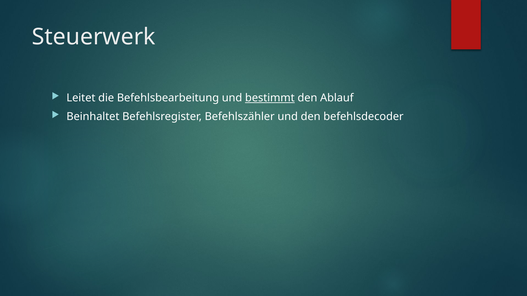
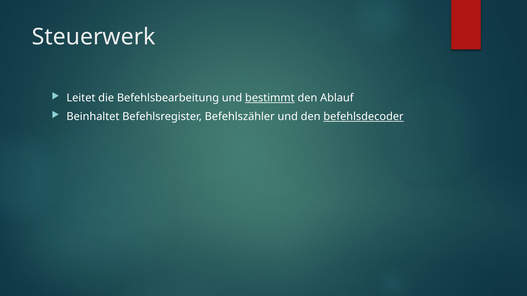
befehlsdecoder underline: none -> present (363, 117)
